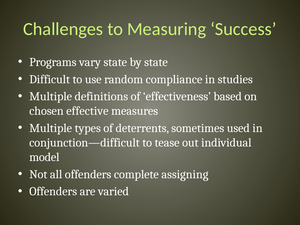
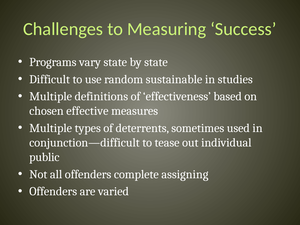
compliance: compliance -> sustainable (174, 79)
model: model -> public (44, 157)
